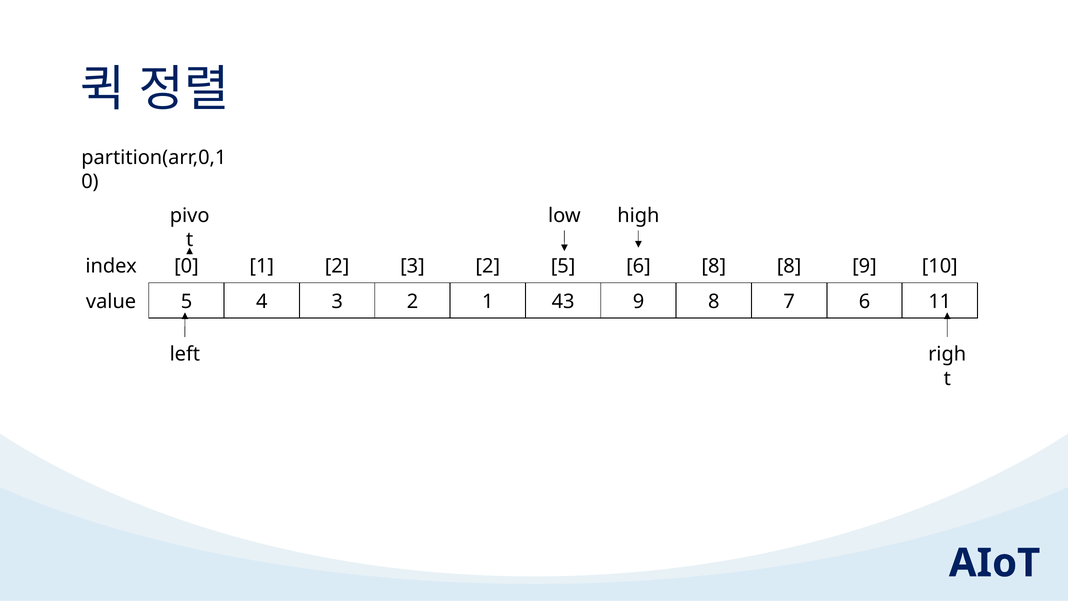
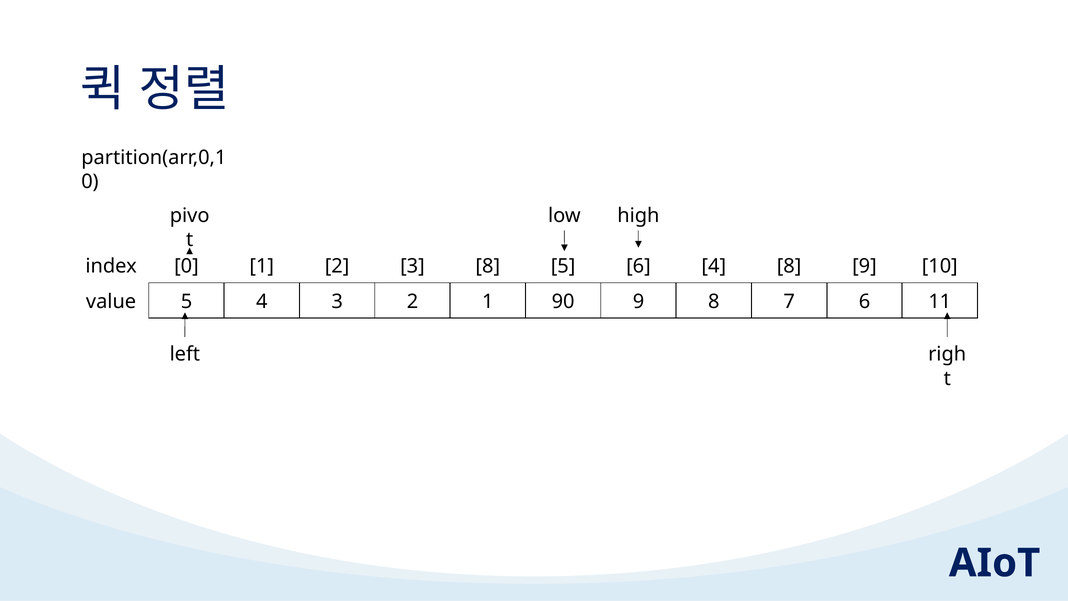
2 3 2: 2 -> 8 (488, 266)
6 8: 8 -> 4 (714, 266)
43: 43 -> 90 (563, 301)
